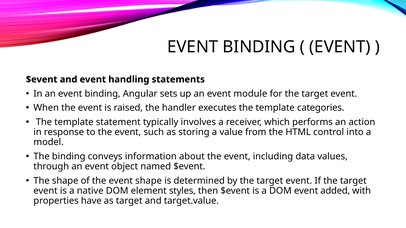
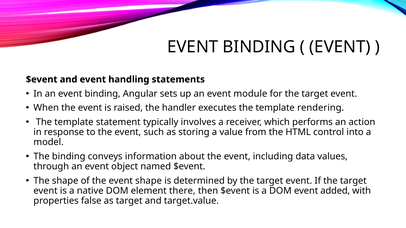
categories: categories -> rendering (321, 108)
styles: styles -> there (182, 191)
have: have -> false (91, 201)
